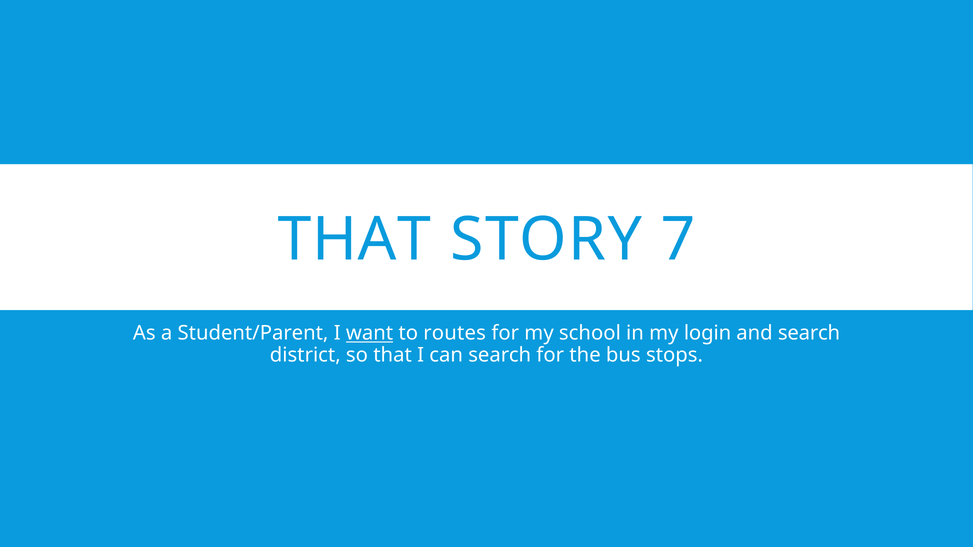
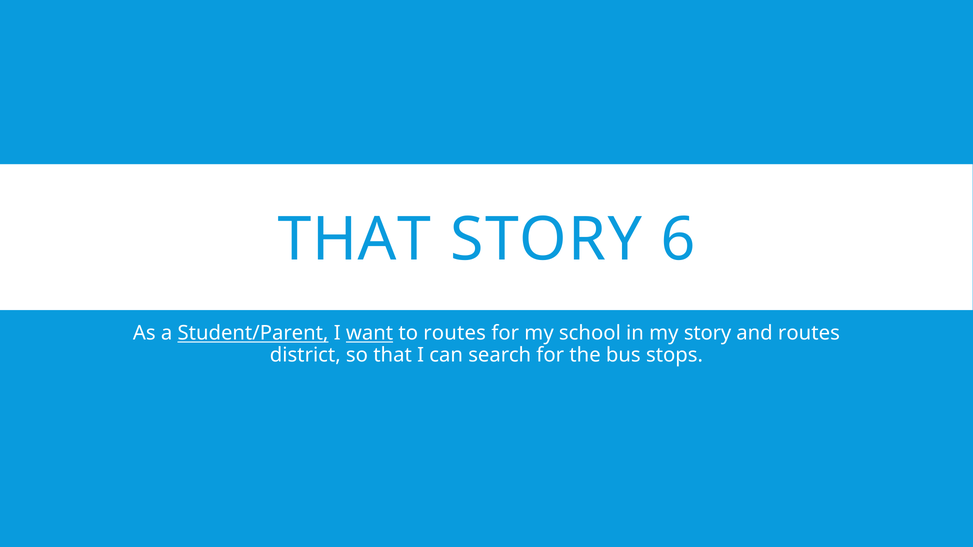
7: 7 -> 6 (678, 240)
Student/Parent underline: none -> present (253, 333)
my login: login -> story (708, 333)
and search: search -> routes (809, 333)
